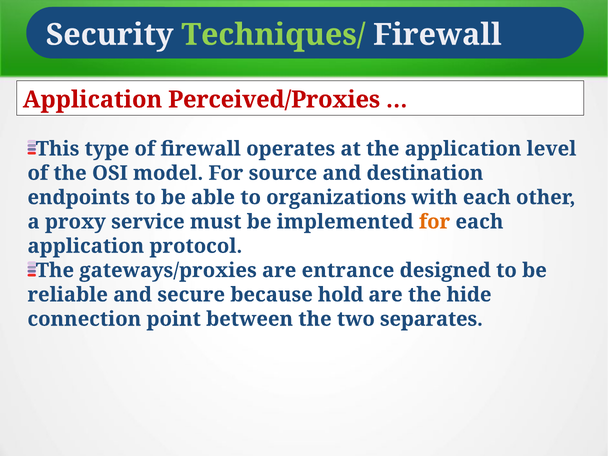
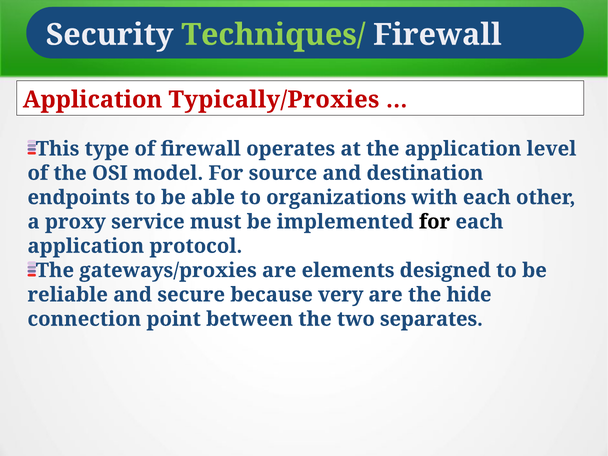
Perceived/Proxies: Perceived/Proxies -> Typically/Proxies (274, 100)
for colour: orange -> black (435, 222)
entrance: entrance -> elements (348, 270)
hold: hold -> very (341, 295)
